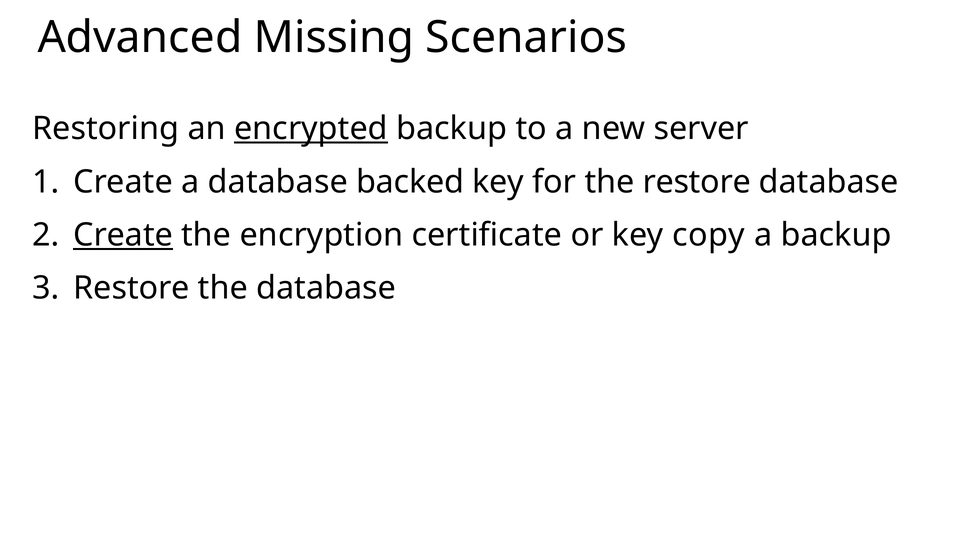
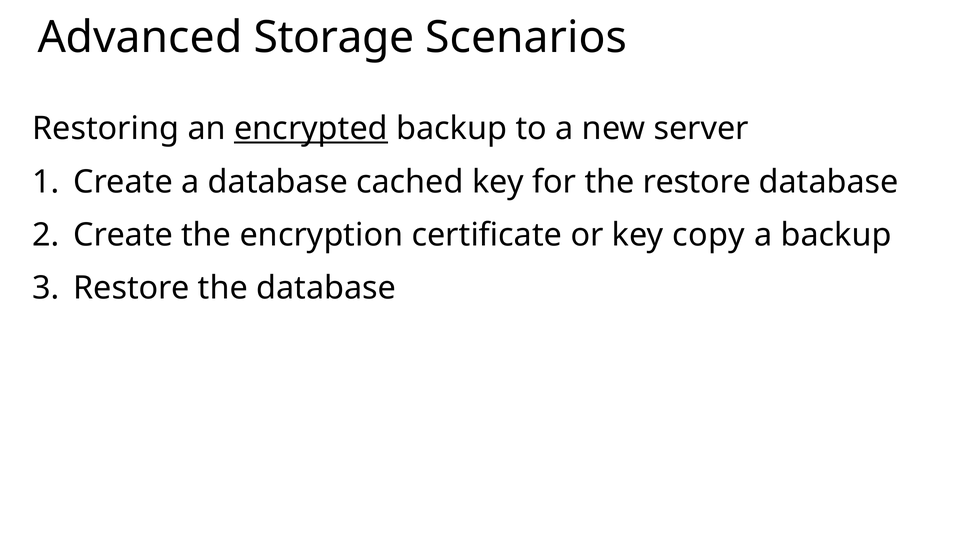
Missing: Missing -> Storage (334, 38)
backed: backed -> cached (410, 182)
Create underline: present -> none (123, 235)
